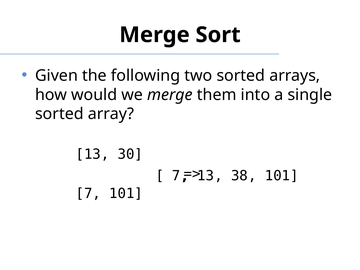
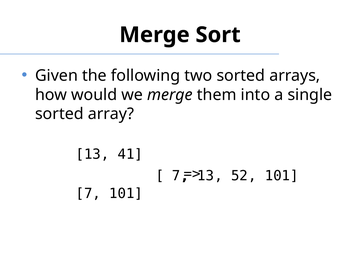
30: 30 -> 41 (130, 154)
38: 38 -> 52 (239, 176)
